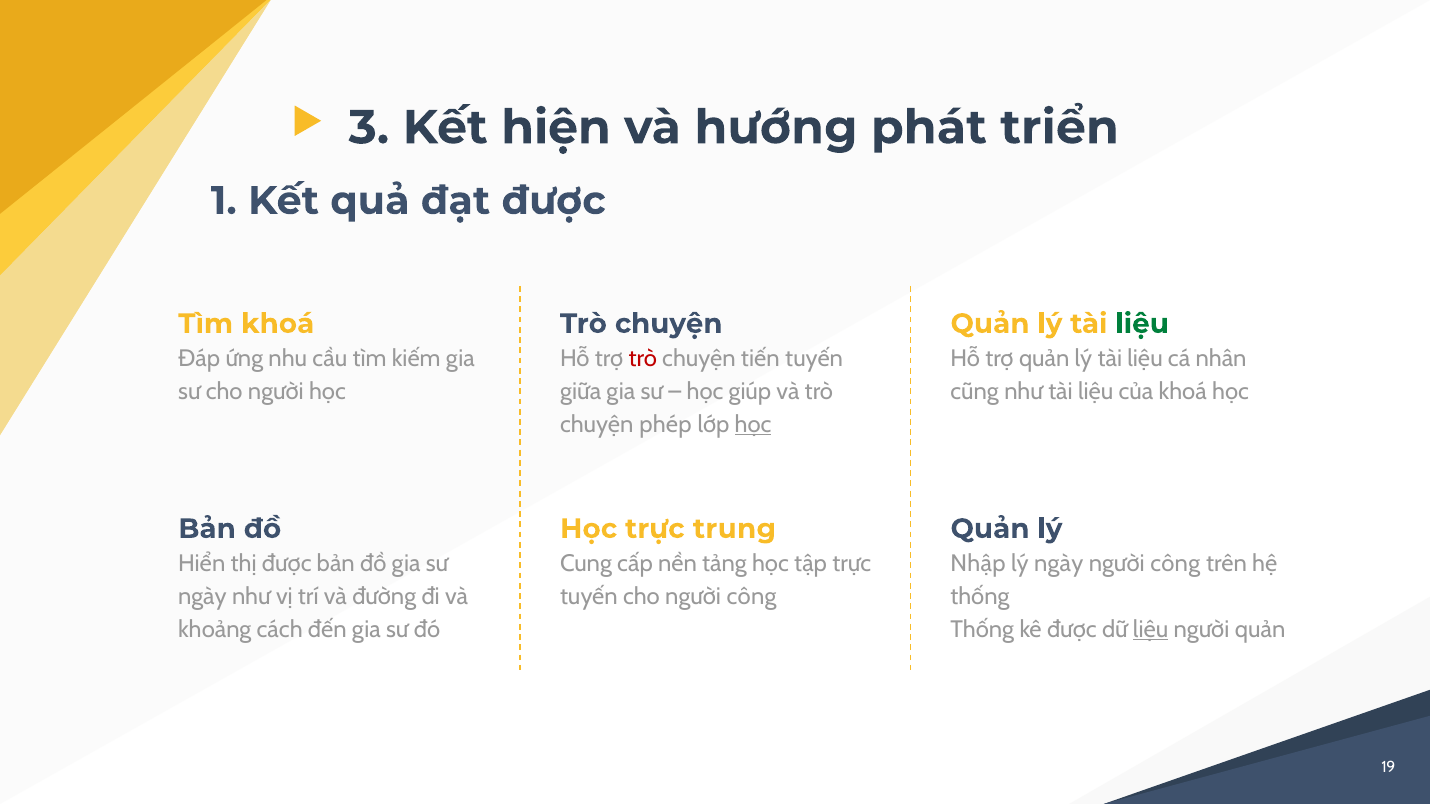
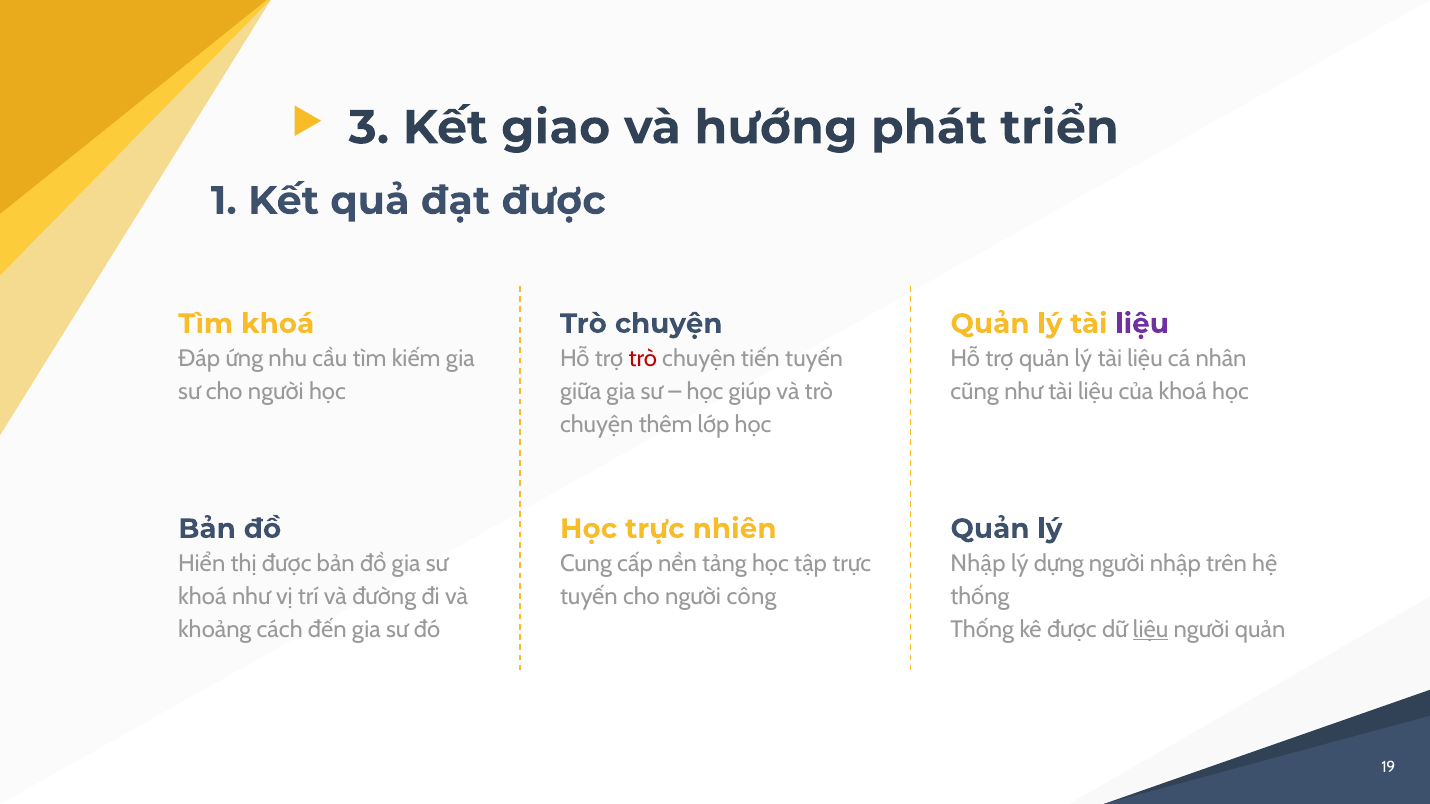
hiện: hiện -> giao (556, 128)
liệu colour: green -> purple (1142, 324)
phép: phép -> thêm (666, 425)
học underline: present -> none (753, 425)
trung: trung -> nhiên (735, 529)
lý ngày: ngày -> dựng (1059, 564)
công: công -> nhập (1175, 564)
ngày: ngày -> khoá (202, 597)
